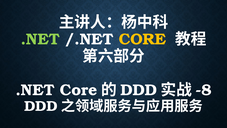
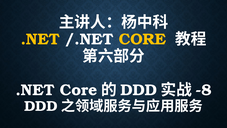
.NET colour: light green -> yellow (40, 39)
